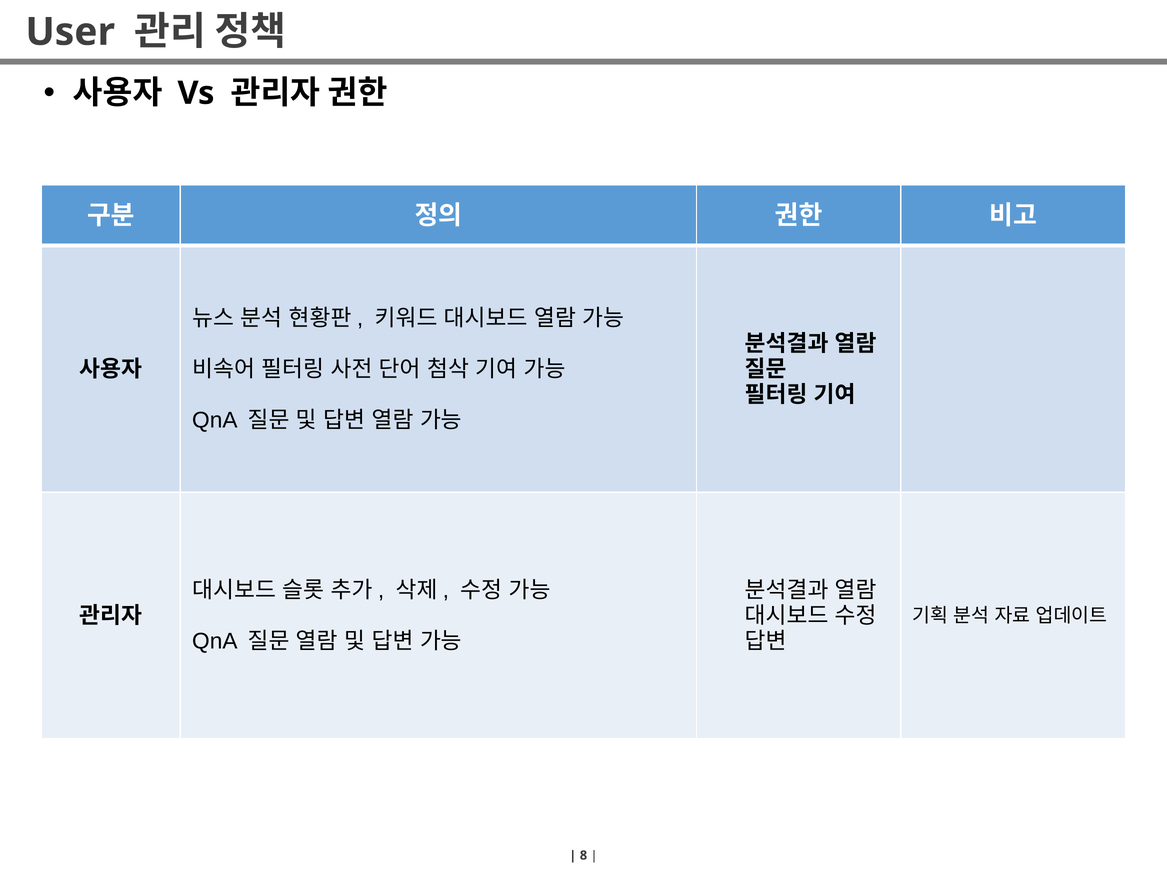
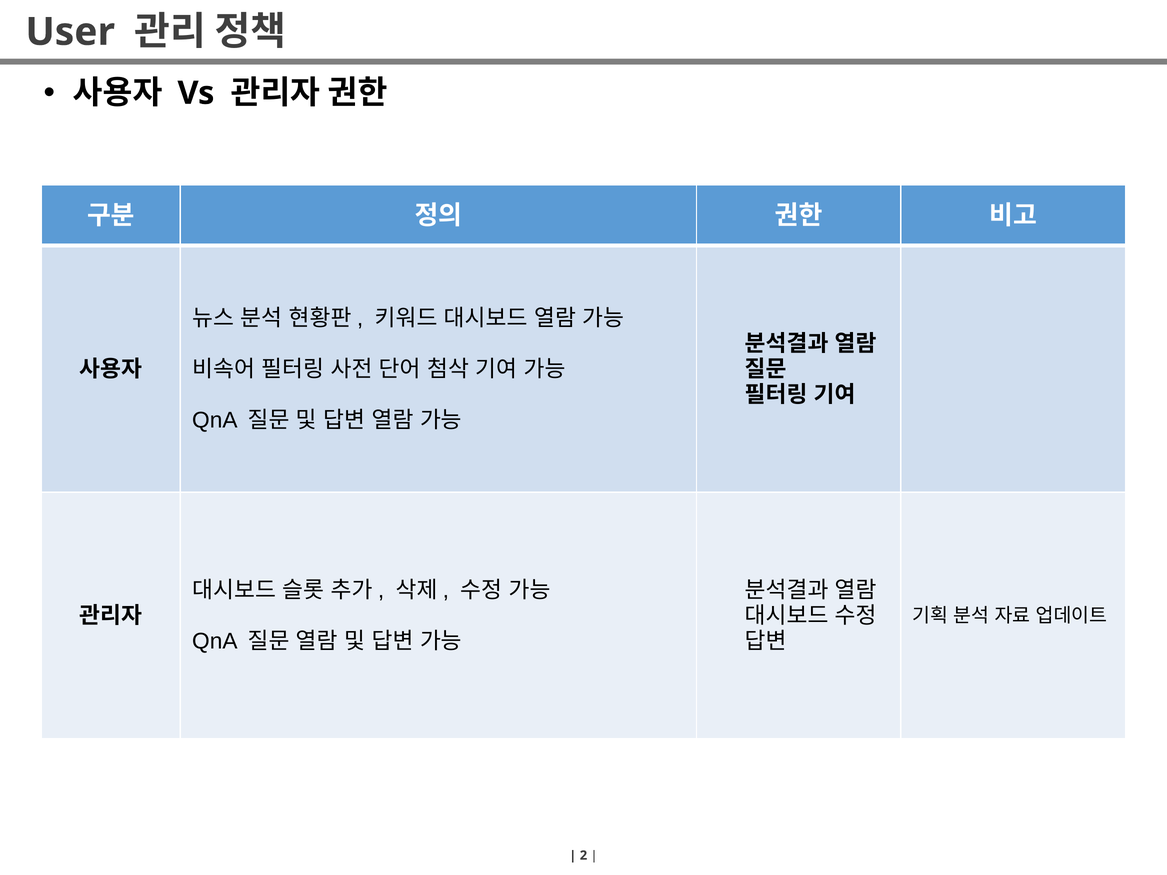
8: 8 -> 2 (583, 856)
